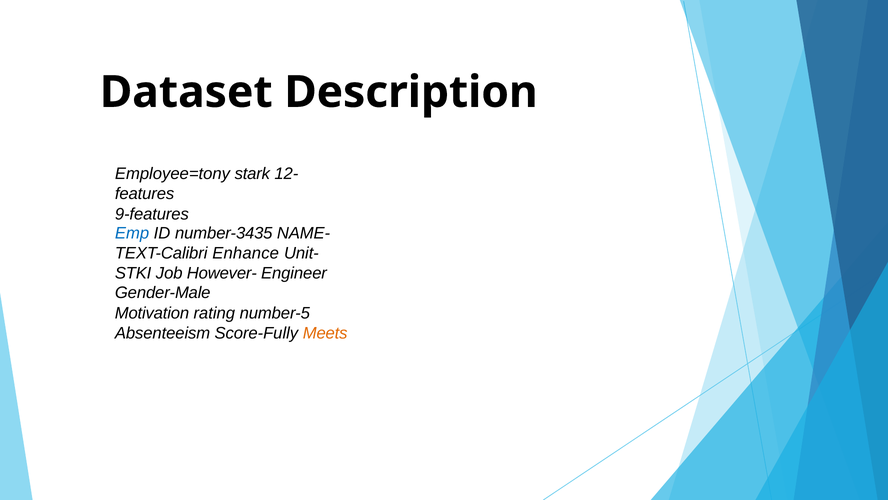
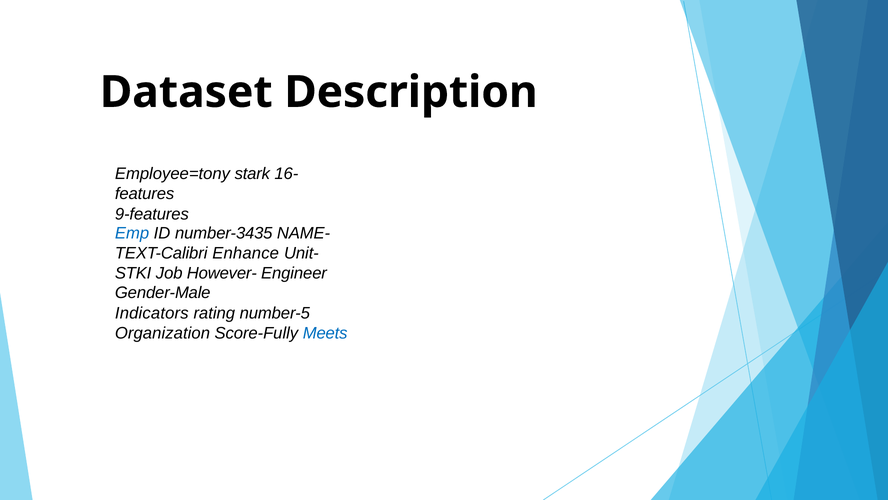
12-: 12- -> 16- (286, 174)
Motivation: Motivation -> Indicators (152, 313)
Absenteeism: Absenteeism -> Organization (162, 333)
Meets colour: orange -> blue (325, 333)
